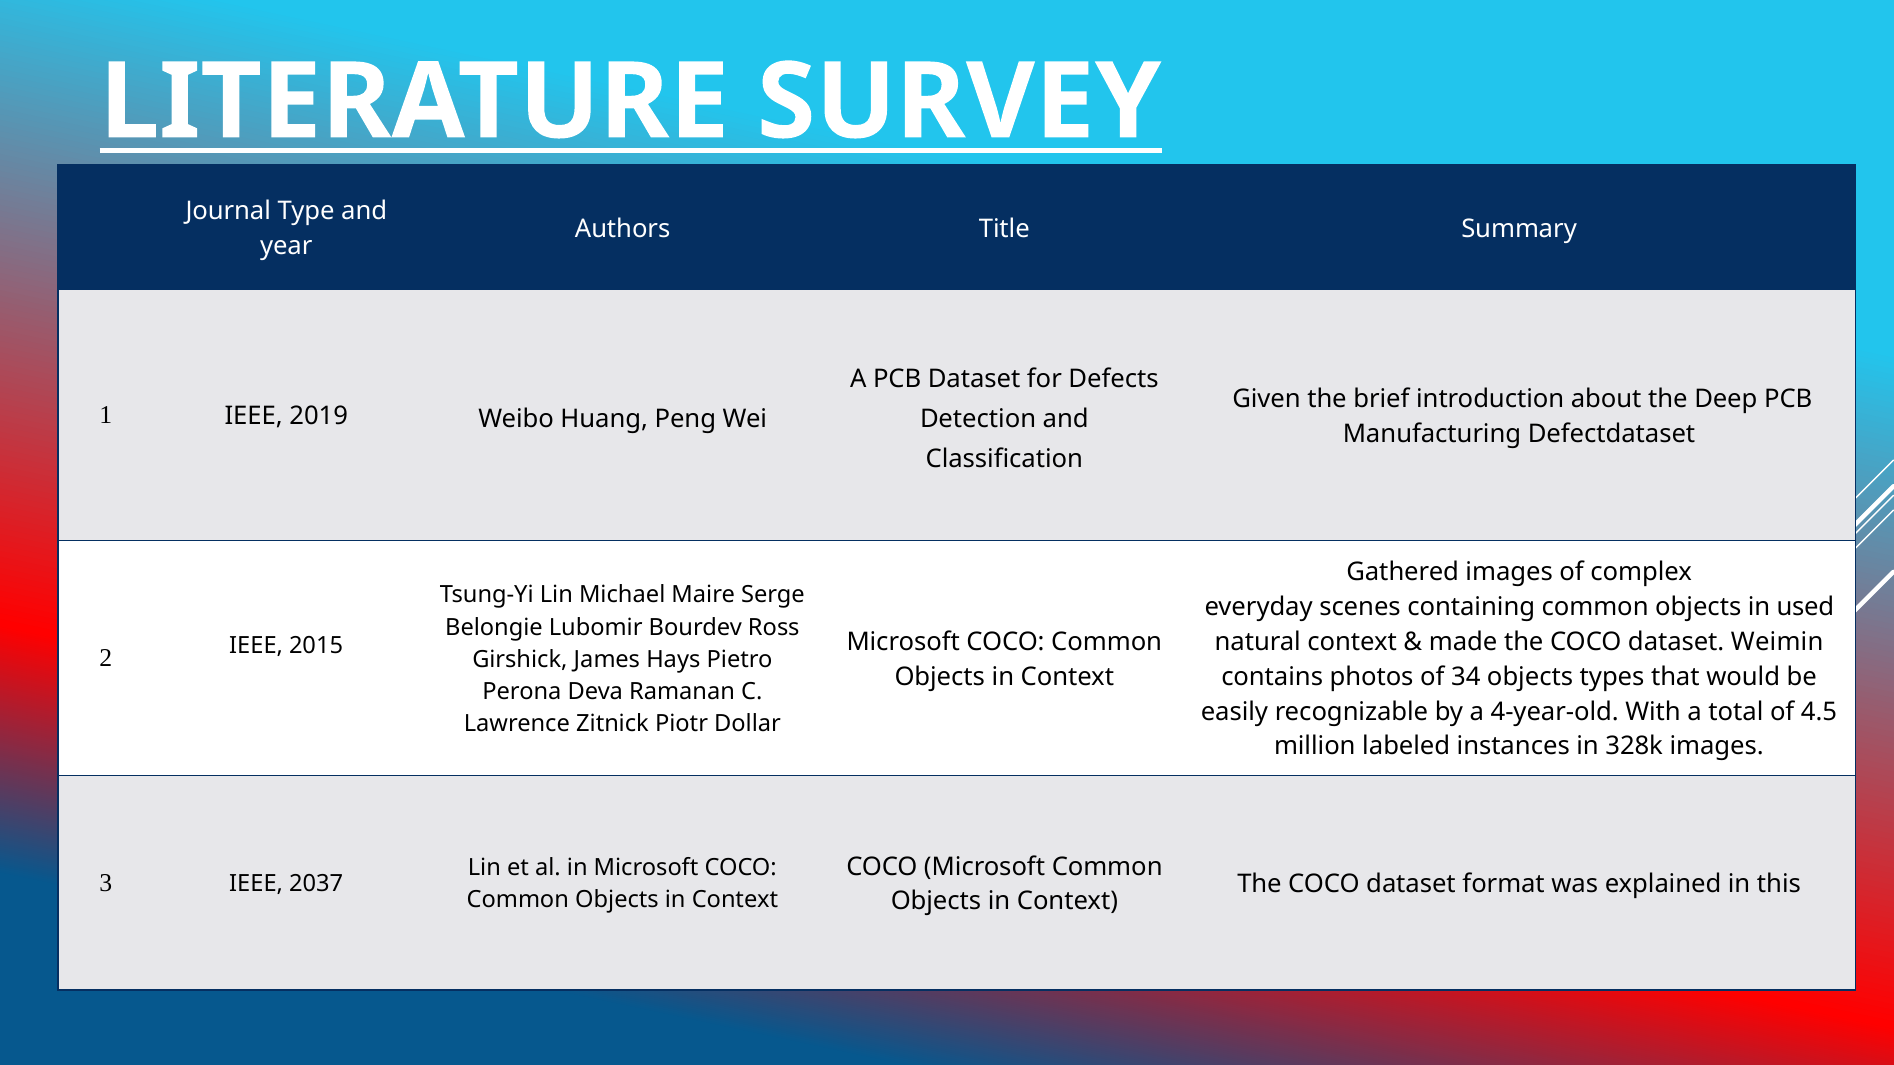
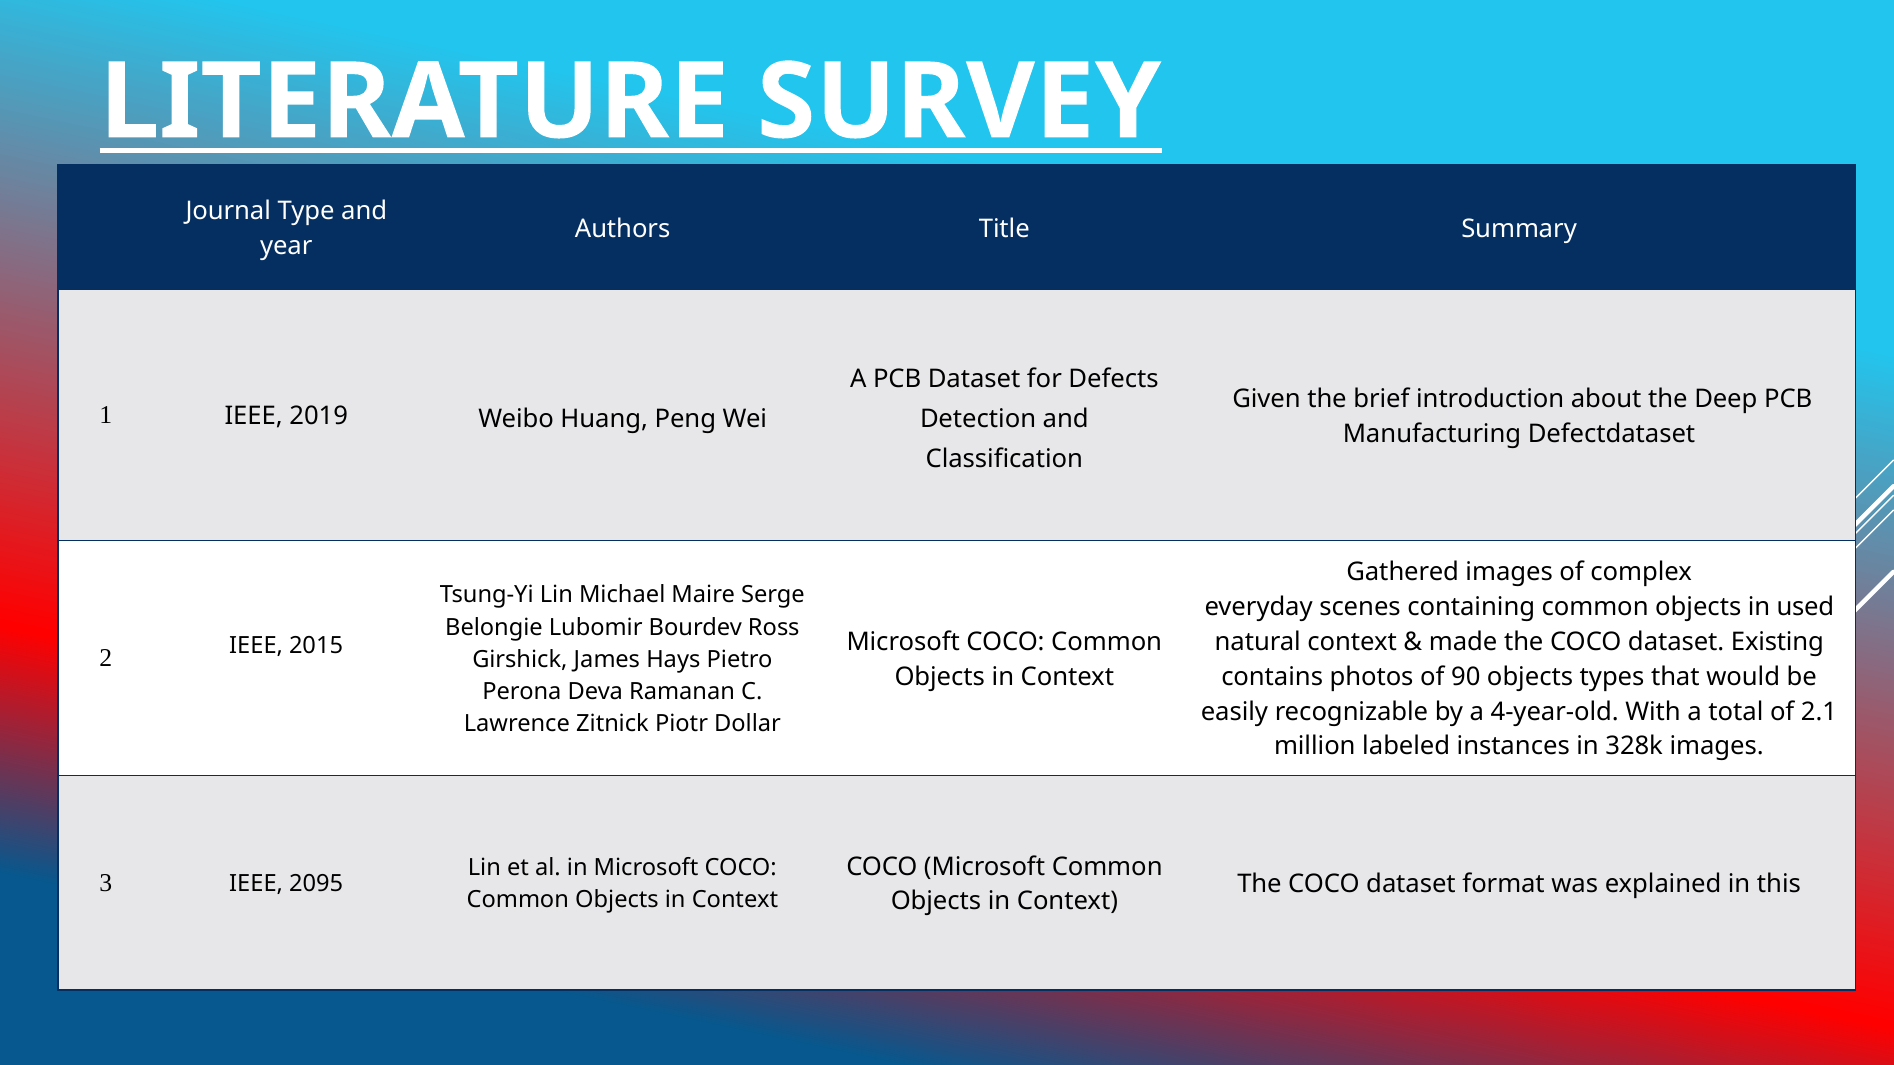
Weimin: Weimin -> Existing (1777, 642)
34: 34 -> 90 (1466, 677)
4.5: 4.5 -> 2.1 (1819, 712)
2037: 2037 -> 2095 (316, 884)
